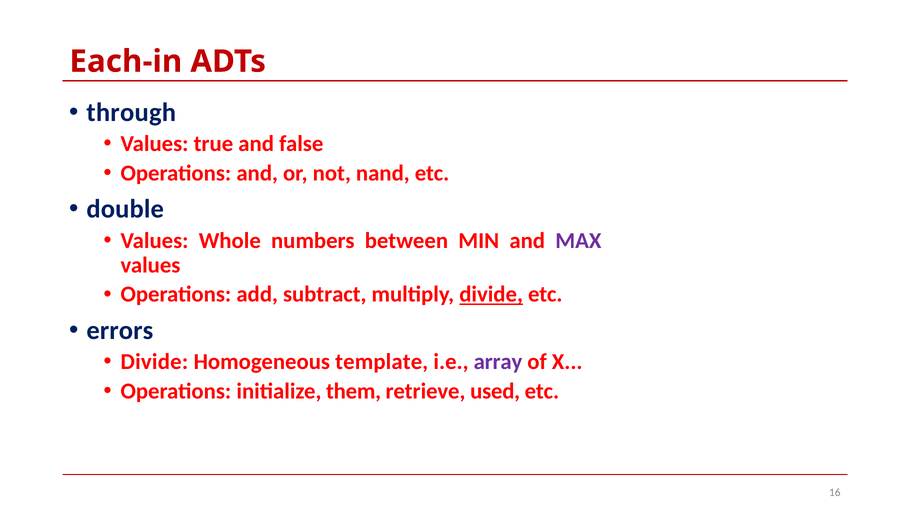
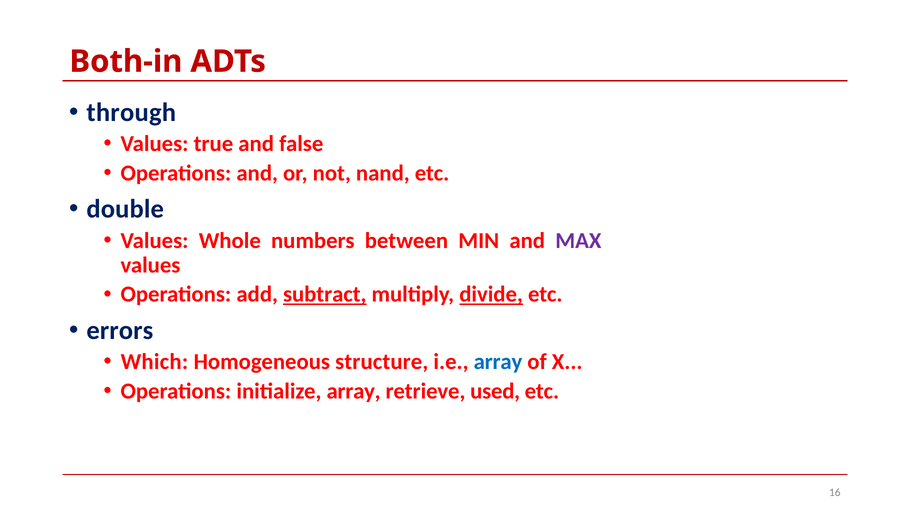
Each-in: Each-in -> Both-in (126, 61)
subtract underline: none -> present (325, 294)
Divide: Divide -> Which (154, 362)
template: template -> structure (382, 362)
array colour: purple -> blue (498, 362)
initialize them: them -> array (354, 391)
